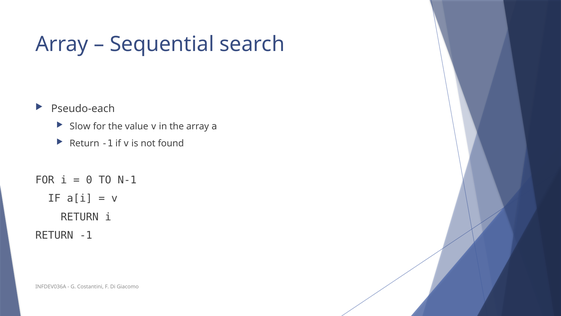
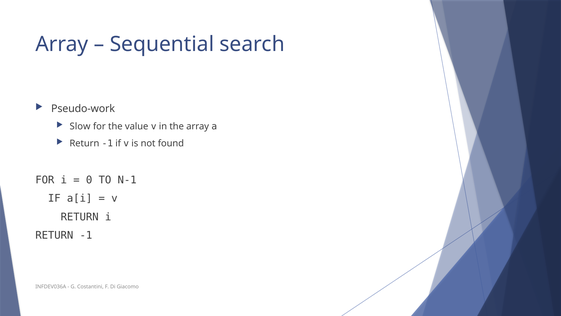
Pseudo-each: Pseudo-each -> Pseudo-work (83, 109)
